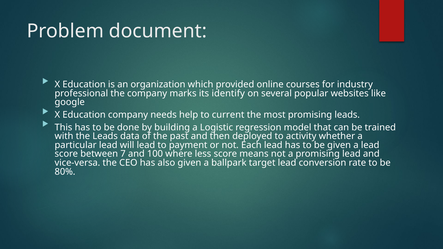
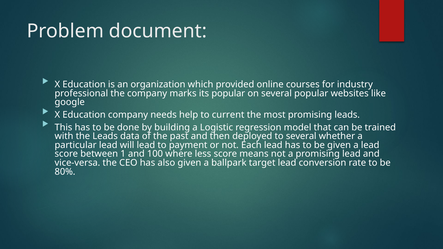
its identify: identify -> popular (228, 93)
to activity: activity -> several (301, 136)
7: 7 -> 1 (123, 154)
